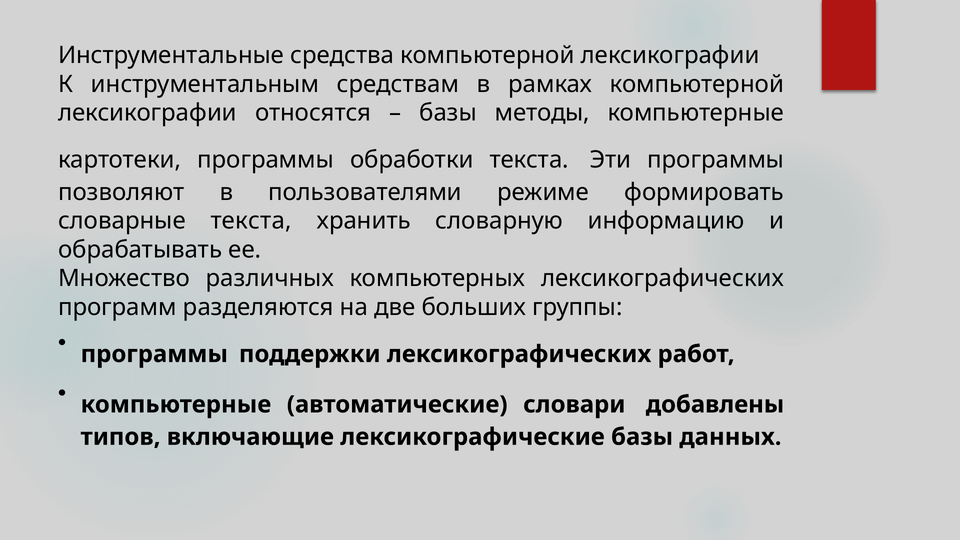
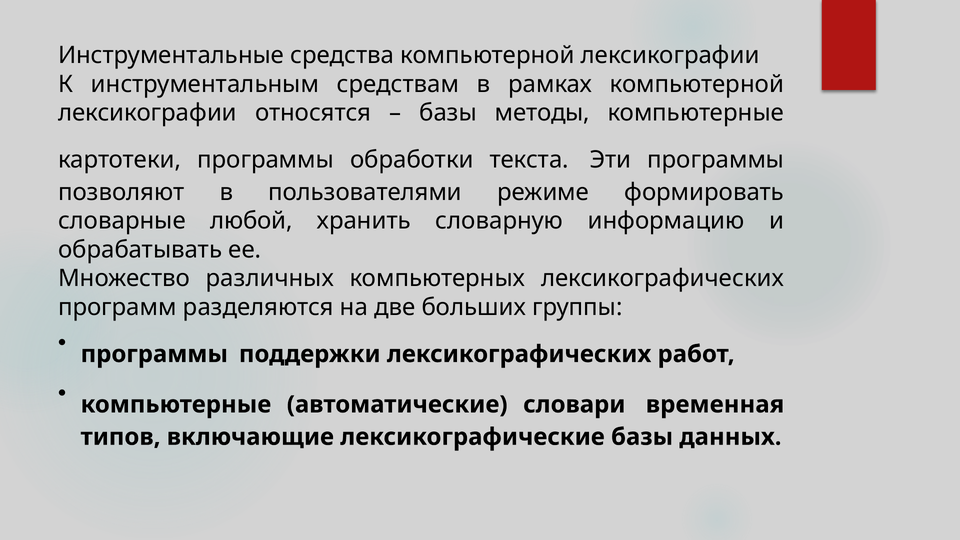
словарные текста: текста -> любой (251, 221)
добавлены: добавлены -> временная (715, 405)
